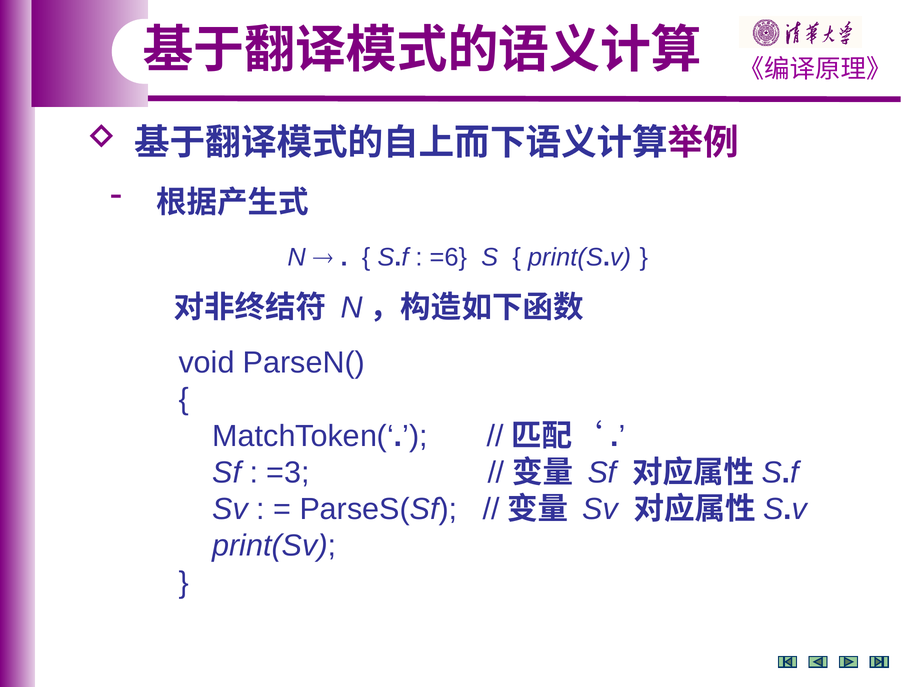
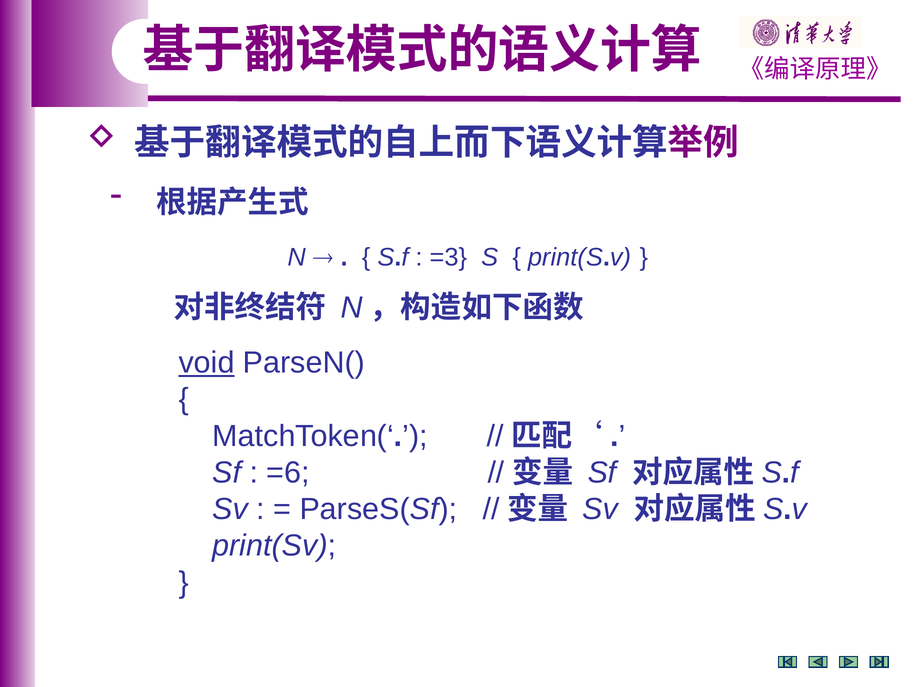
=6: =6 -> =3 (448, 257)
void underline: none -> present (206, 363)
=3: =3 -> =6 (288, 473)
